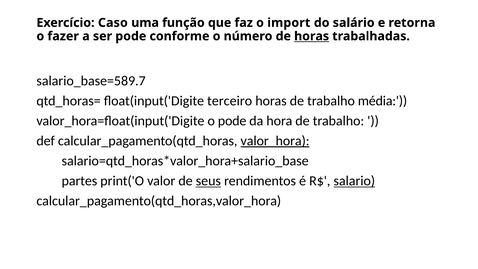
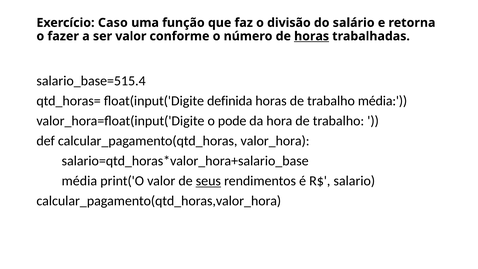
import: import -> divisão (289, 23)
ser pode: pode -> valor (131, 36)
salario_base=589.7: salario_base=589.7 -> salario_base=515.4 (91, 81)
terceiro: terceiro -> definida (230, 101)
valor_hora underline: present -> none (275, 141)
partes: partes -> média (79, 181)
salario underline: present -> none (354, 181)
